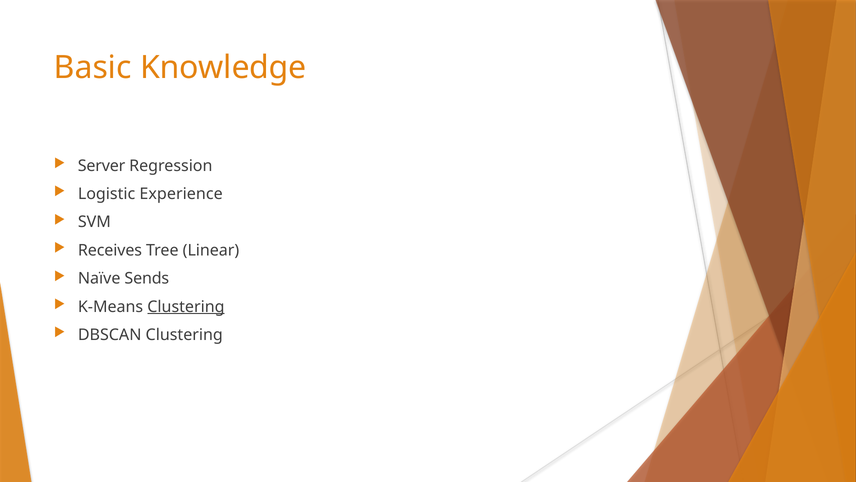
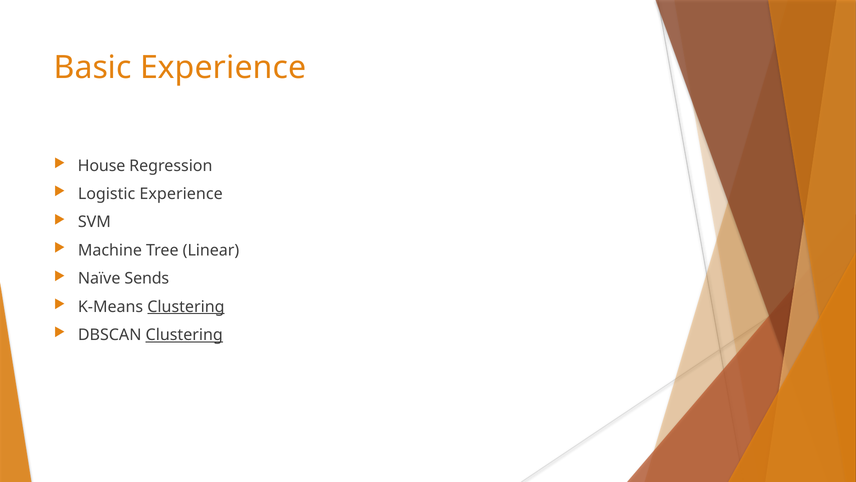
Basic Knowledge: Knowledge -> Experience (223, 67)
Server: Server -> House (102, 166)
Receives: Receives -> Machine (110, 250)
Clustering underline: none -> present (184, 335)
